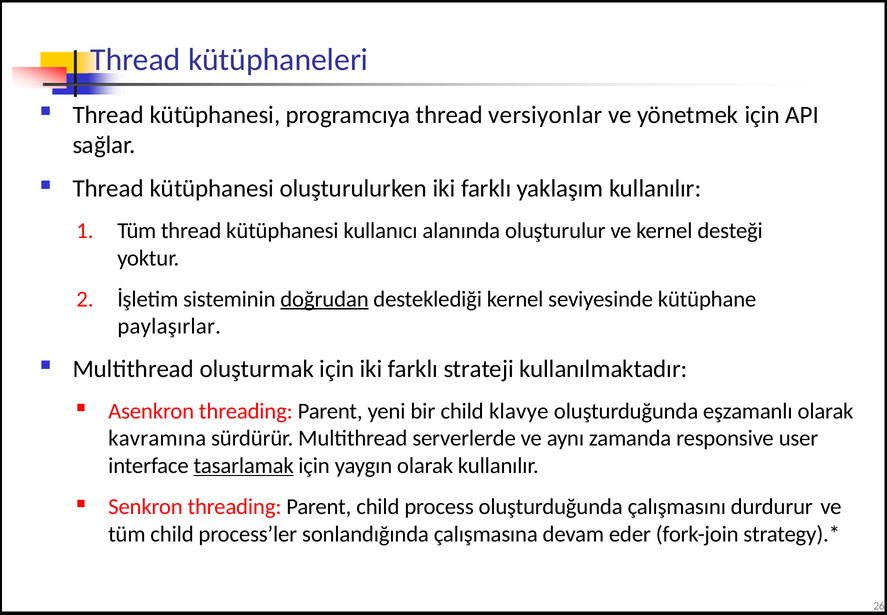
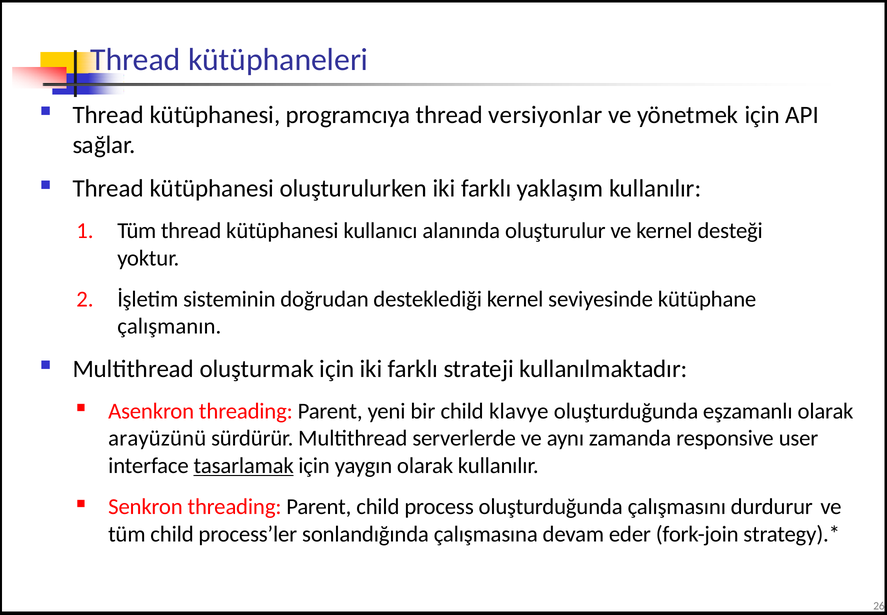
doğrudan underline: present -> none (325, 299)
paylaşırlar: paylaşırlar -> çalışmanın (169, 327)
kavramına: kavramına -> arayüzünü (157, 439)
